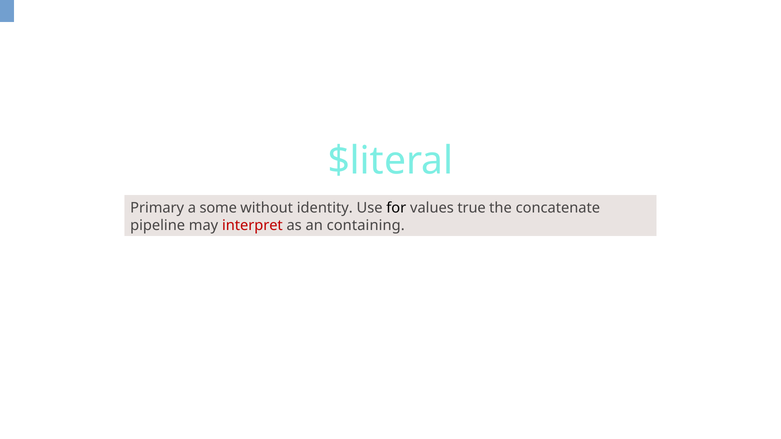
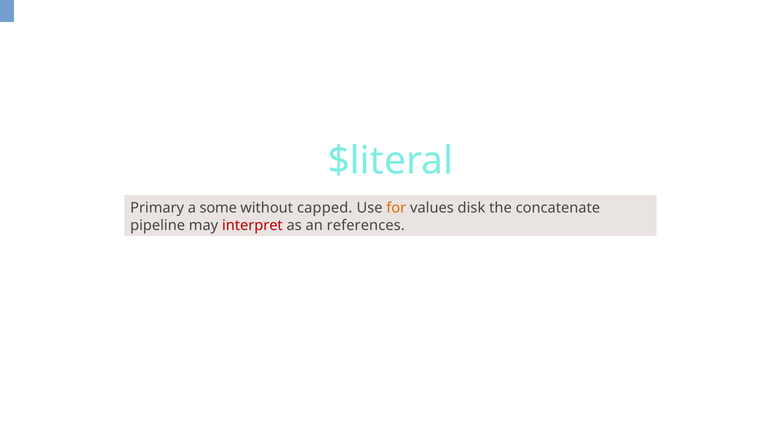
identity: identity -> capped (325, 208)
for colour: black -> orange (396, 208)
true: true -> disk (471, 208)
containing: containing -> references (366, 225)
